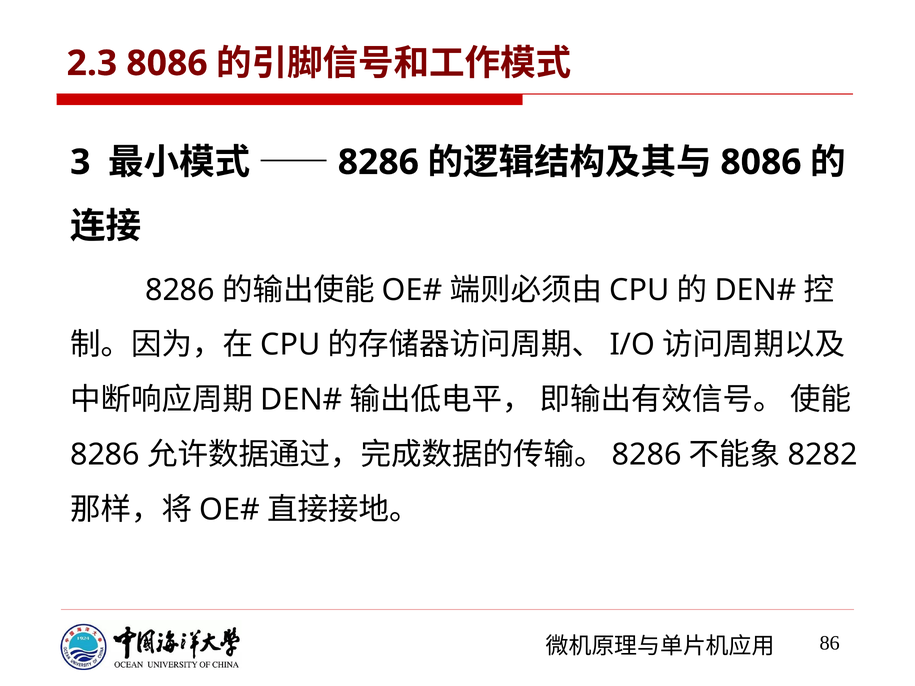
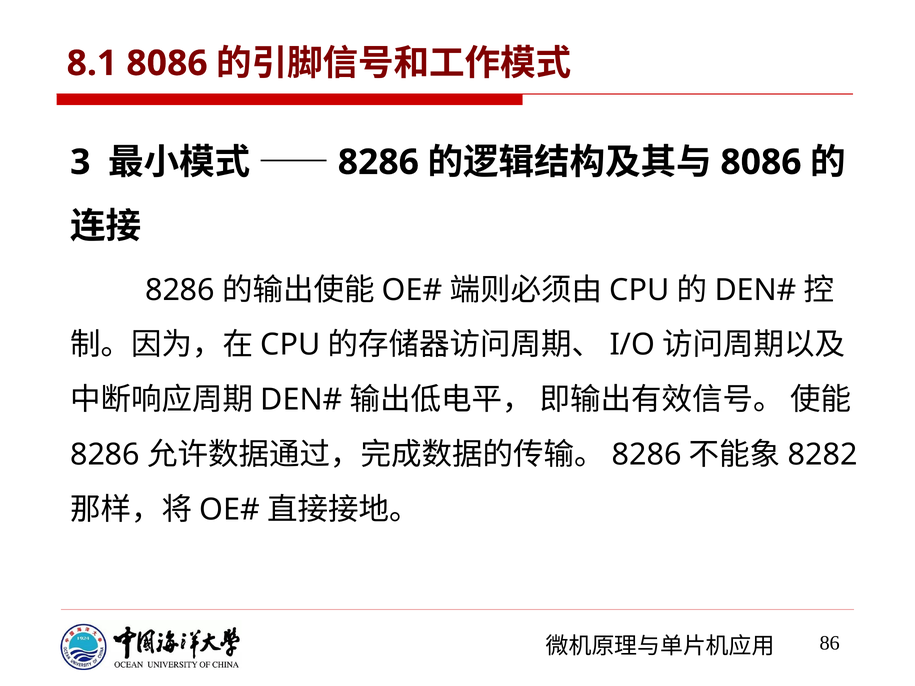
2.3: 2.3 -> 8.1 (92, 63)
